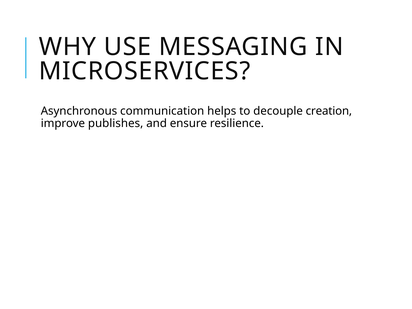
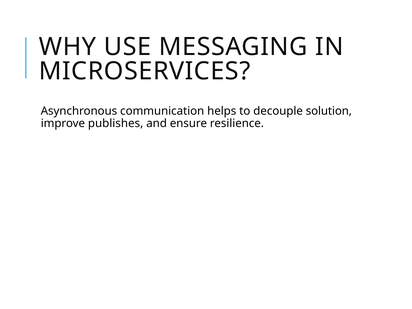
creation: creation -> solution (329, 111)
